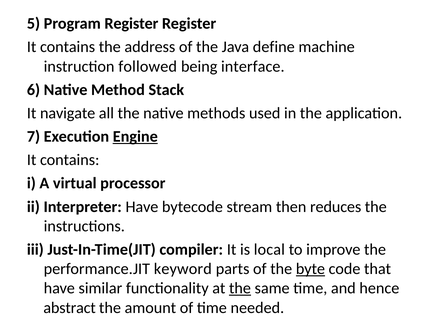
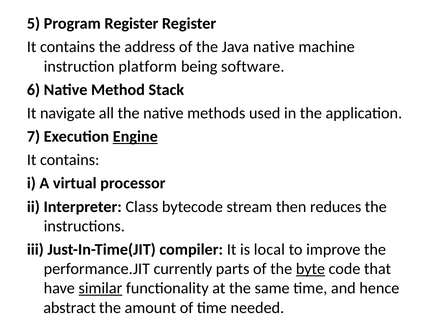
Java define: define -> native (274, 47)
followed: followed -> platform (148, 66)
interface: interface -> software (253, 66)
Interpreter Have: Have -> Class (142, 207)
keyword: keyword -> currently (183, 269)
similar underline: none -> present (100, 288)
the underline: present -> none (240, 288)
